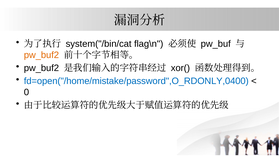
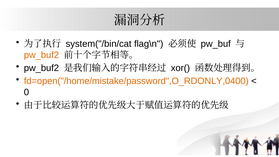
fd=open("/home/mistake/password",O_RDONLY,0400 colour: blue -> orange (136, 81)
